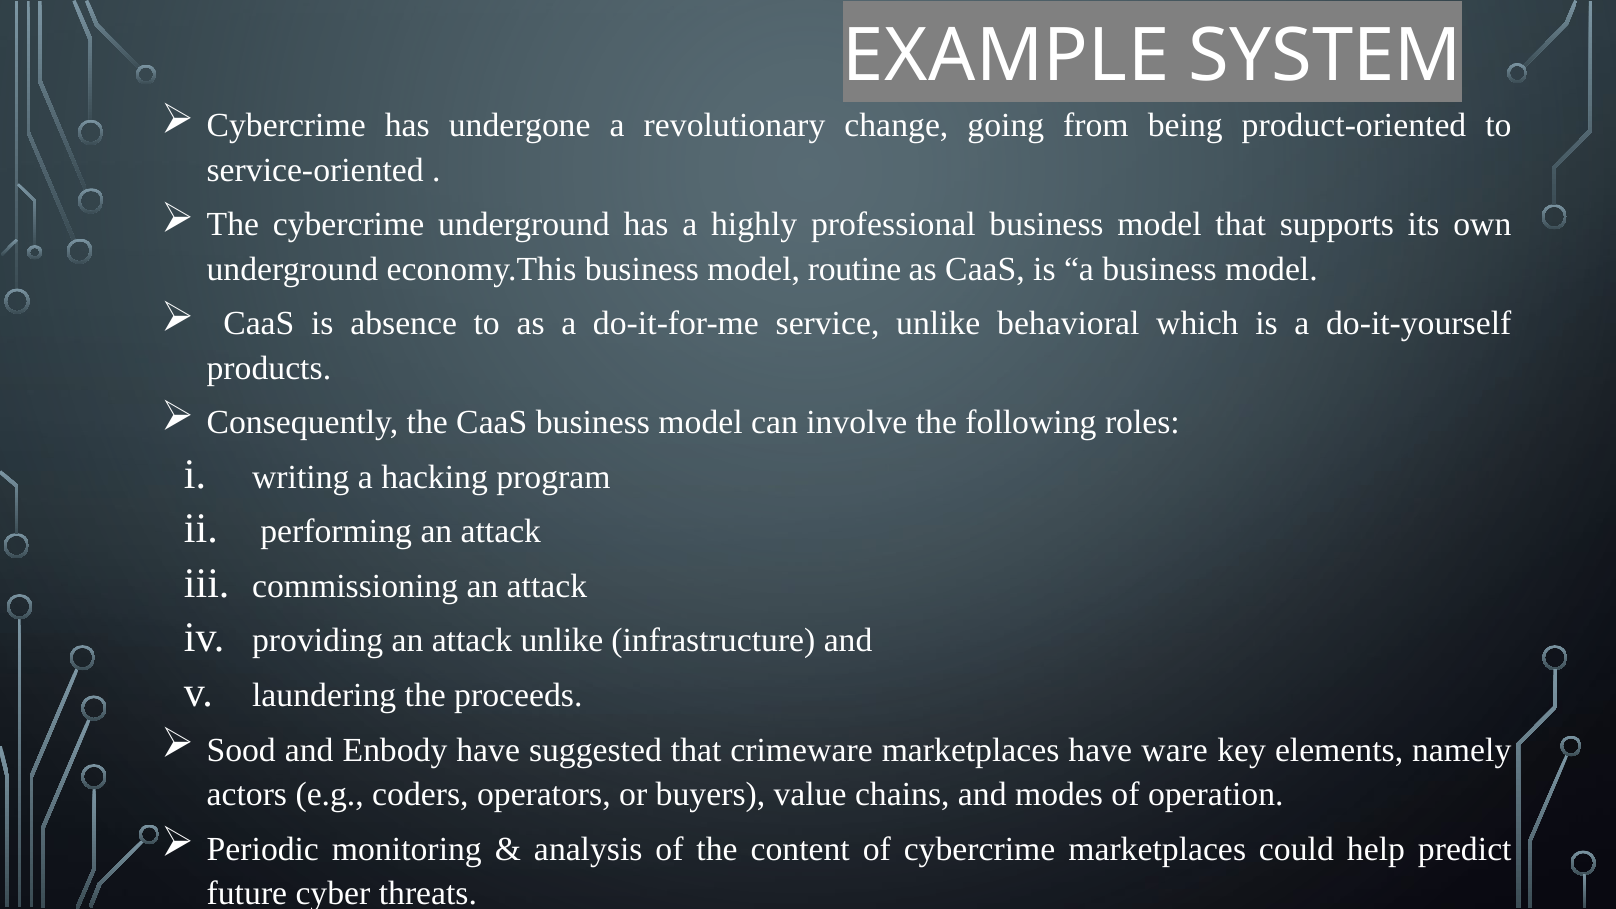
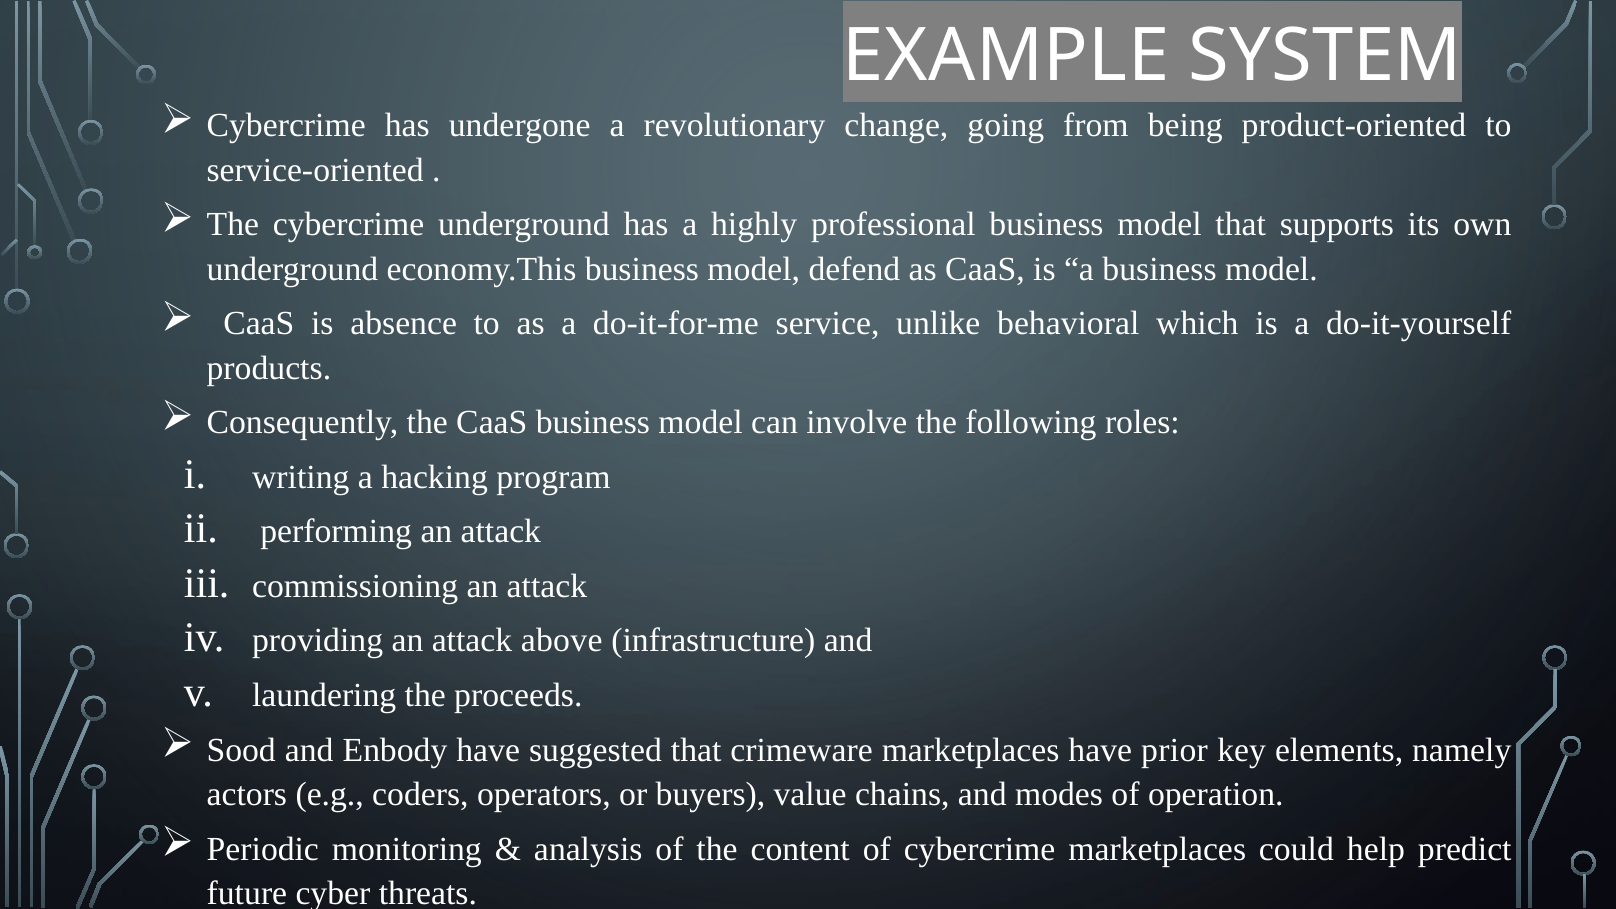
routine: routine -> defend (854, 269)
attack unlike: unlike -> above (562, 641)
ware: ware -> prior (1175, 750)
